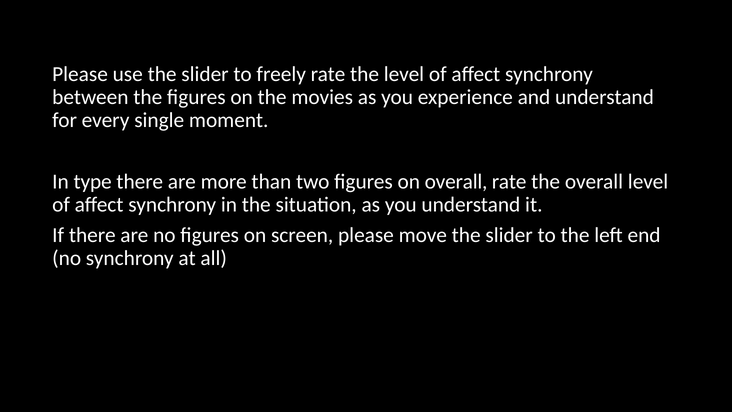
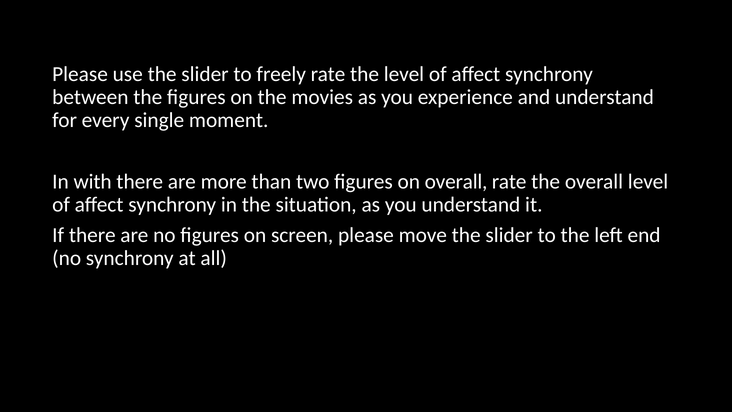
type: type -> with (93, 181)
